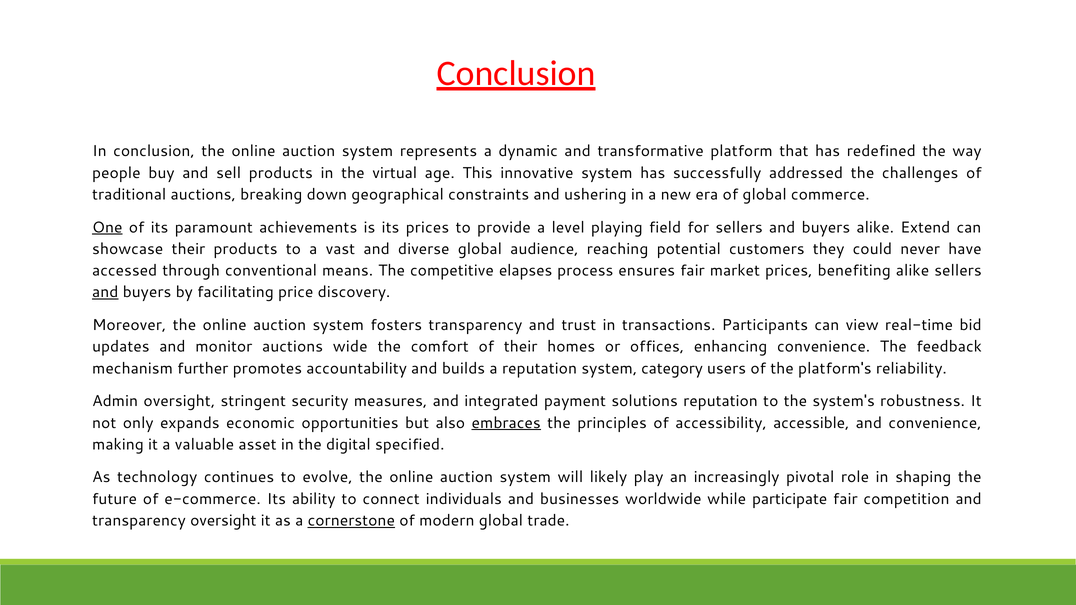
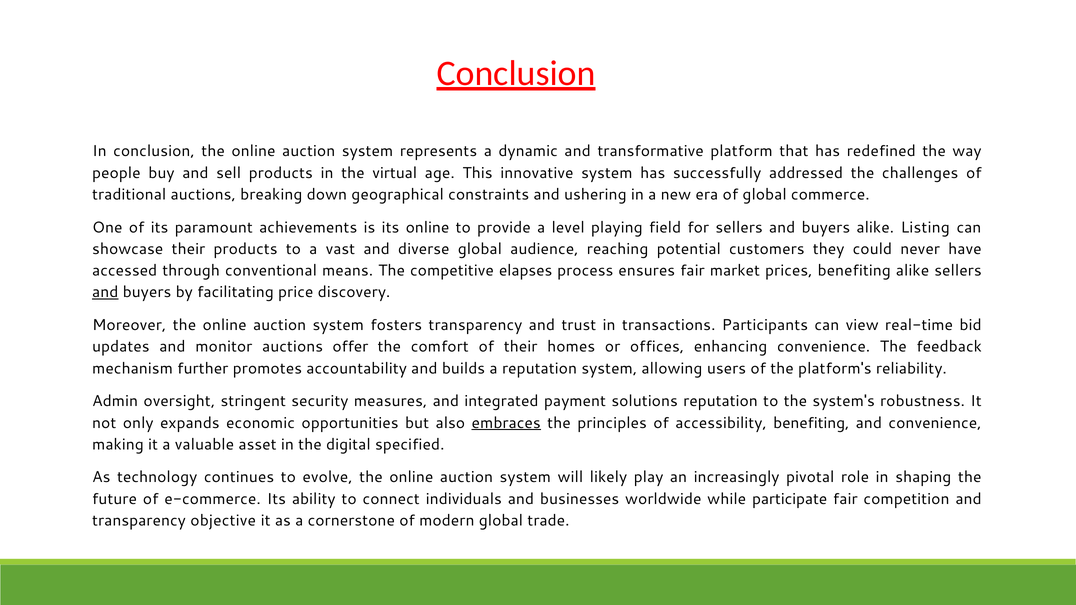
One underline: present -> none (107, 227)
its prices: prices -> online (427, 227)
Extend: Extend -> Listing (925, 227)
wide: wide -> offer (350, 347)
category: category -> allowing (672, 369)
accessibility accessible: accessible -> benefiting (811, 423)
transparency oversight: oversight -> objective (223, 521)
cornerstone underline: present -> none (351, 521)
